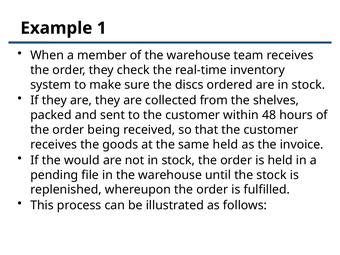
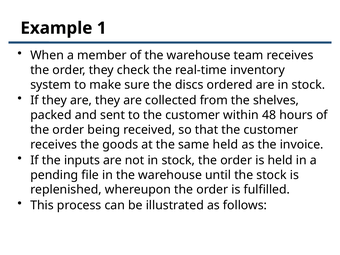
would: would -> inputs (82, 160)
